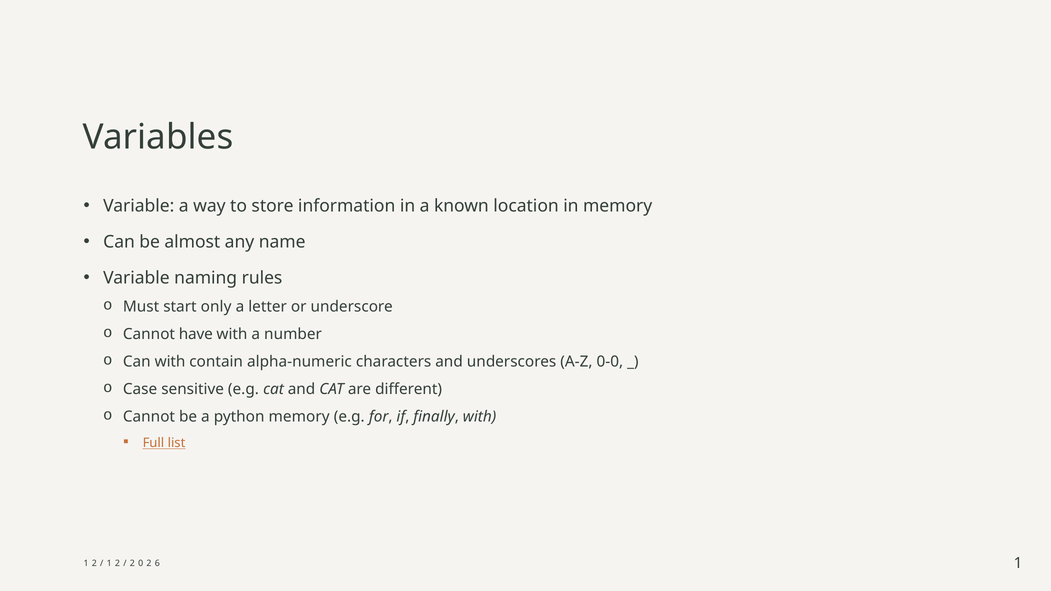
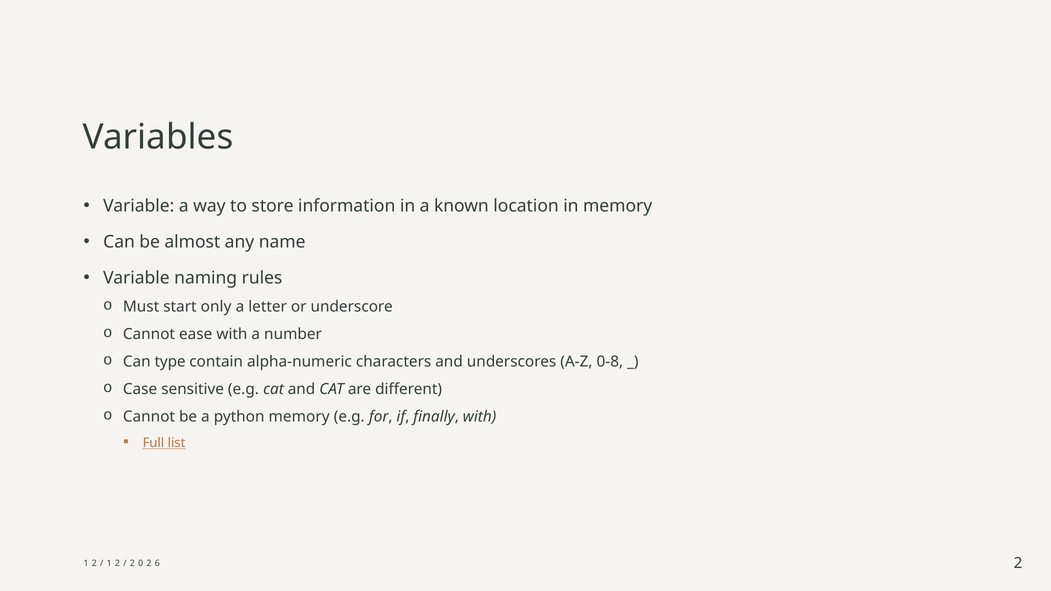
have: have -> ease (196, 334)
Can with: with -> type (170, 362)
0-0: 0-0 -> 0-8 (610, 362)
6 1: 1 -> 2 (1018, 563)
